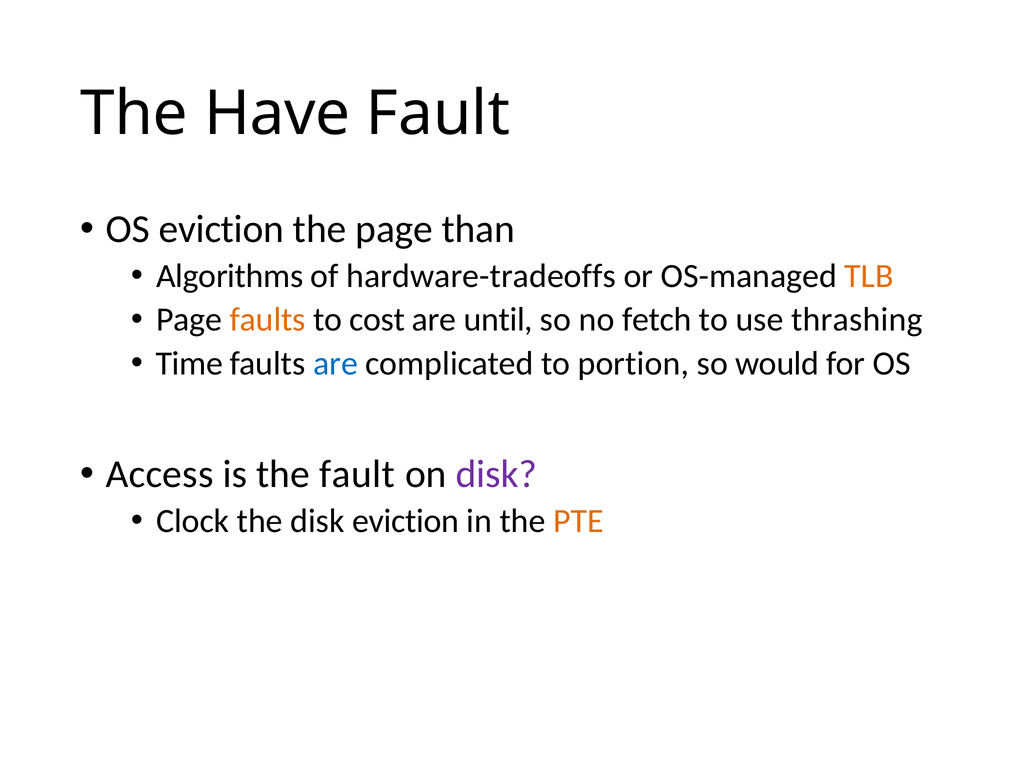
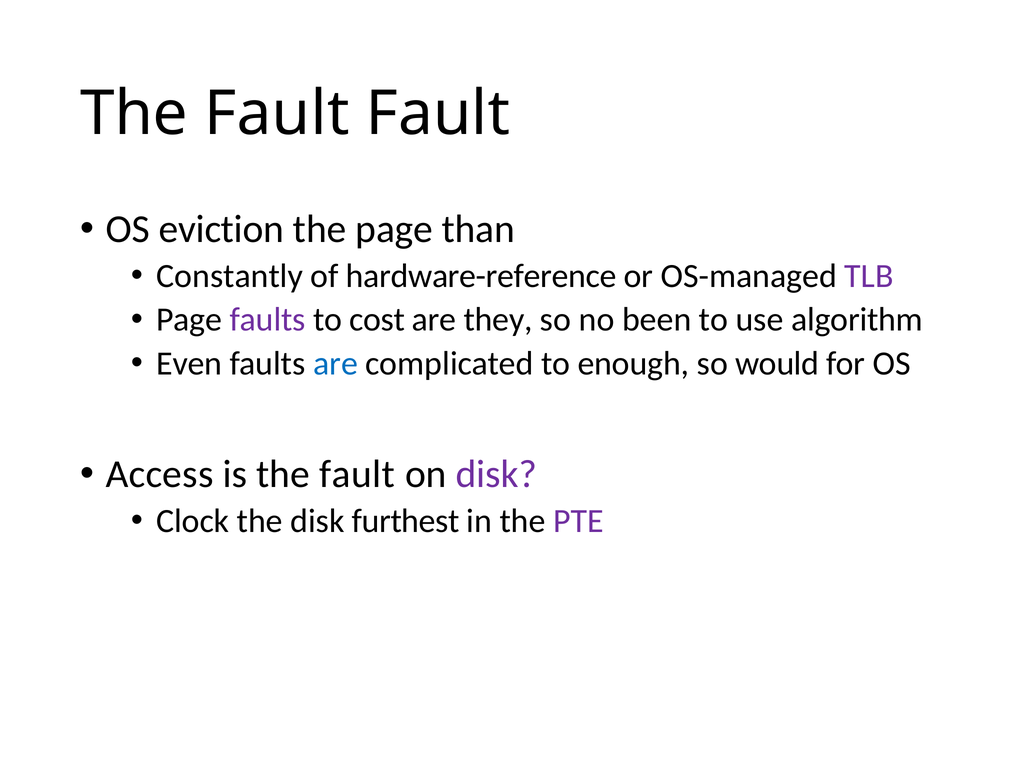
Have: Have -> Fault (277, 114)
Algorithms: Algorithms -> Constantly (230, 276)
hardware-tradeoffs: hardware-tradeoffs -> hardware-reference (481, 276)
TLB colour: orange -> purple (869, 276)
faults colour: orange -> purple (268, 320)
until: until -> they (498, 320)
fetch: fetch -> been (657, 320)
thrashing: thrashing -> algorithm (857, 320)
Time: Time -> Even (189, 363)
portion: portion -> enough (633, 363)
disk eviction: eviction -> furthest (406, 521)
PTE colour: orange -> purple (578, 521)
